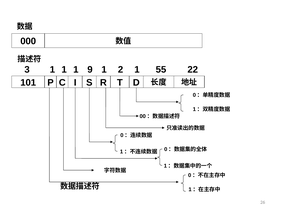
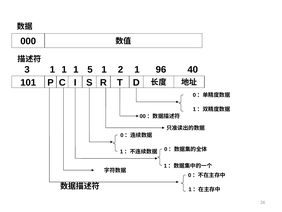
9: 9 -> 5 (90, 69)
55: 55 -> 96 (161, 69)
22: 22 -> 40 (193, 69)
